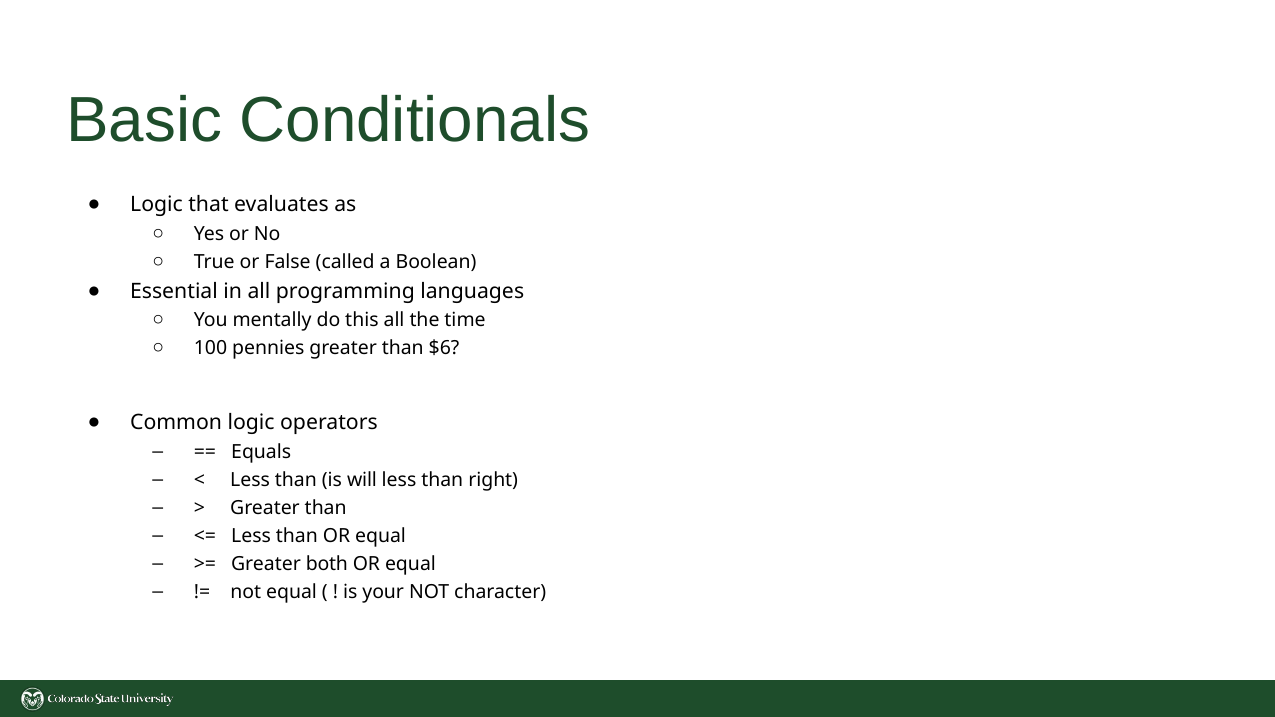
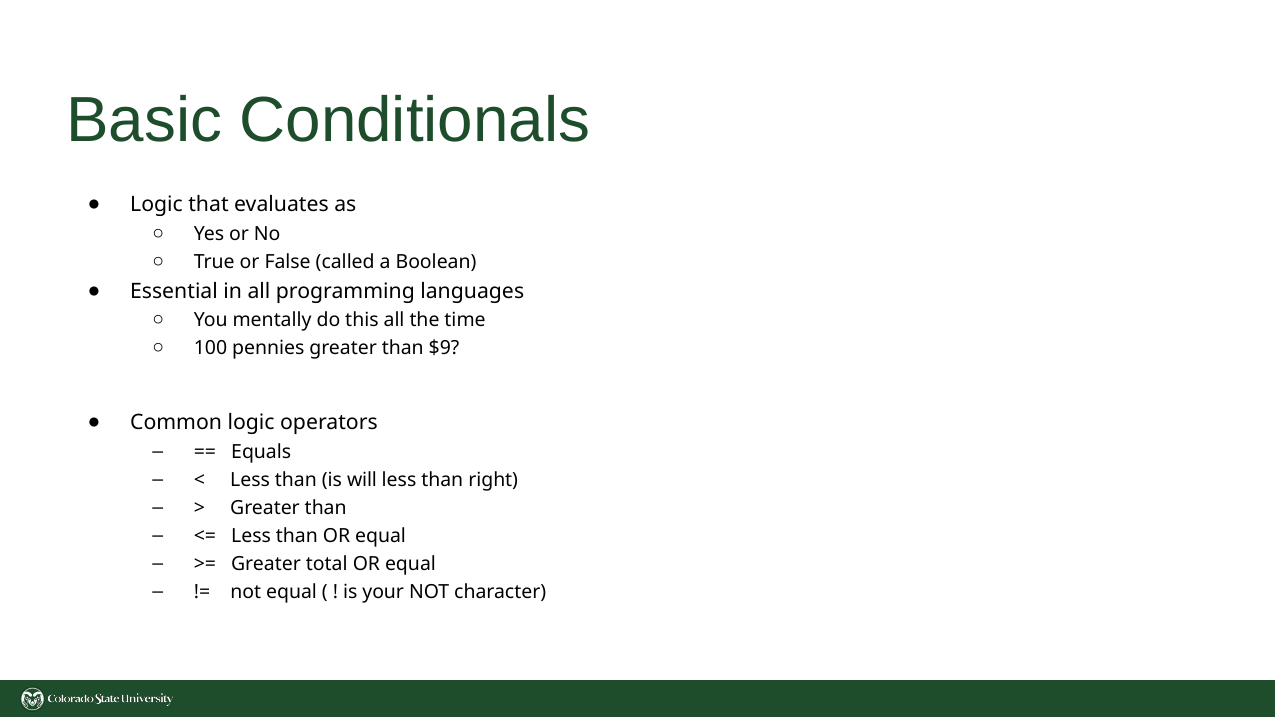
$6: $6 -> $9 (444, 349)
both: both -> total (327, 564)
